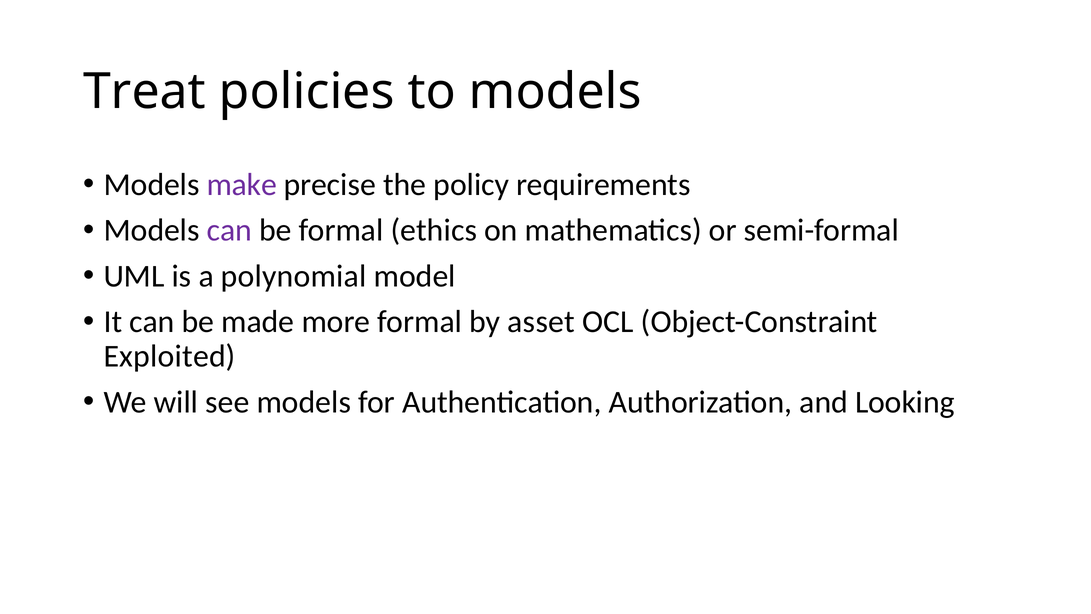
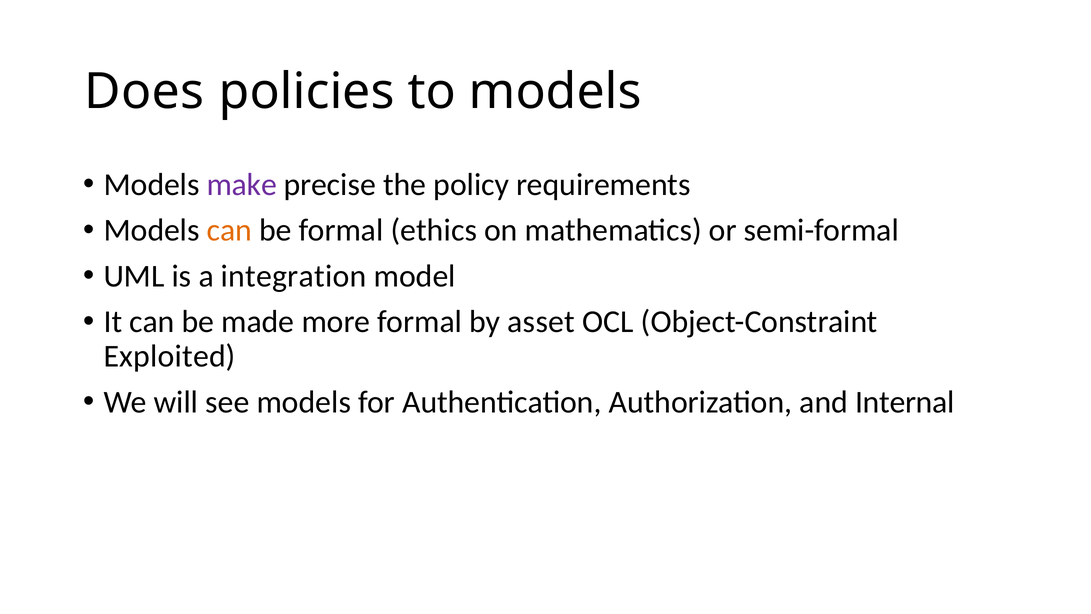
Treat: Treat -> Does (144, 92)
can colour: purple -> orange (229, 230)
polynomial: polynomial -> integration (294, 276)
Looking: Looking -> Internal (905, 402)
